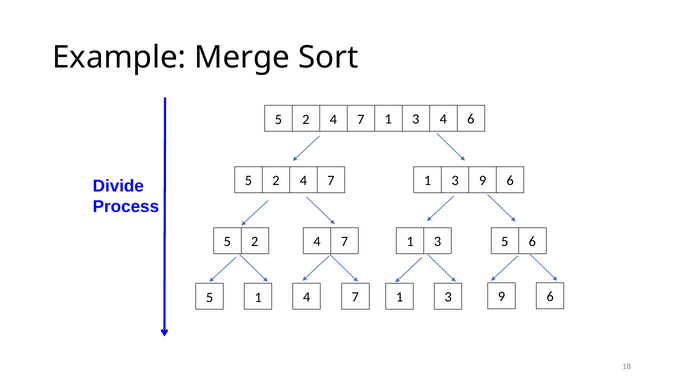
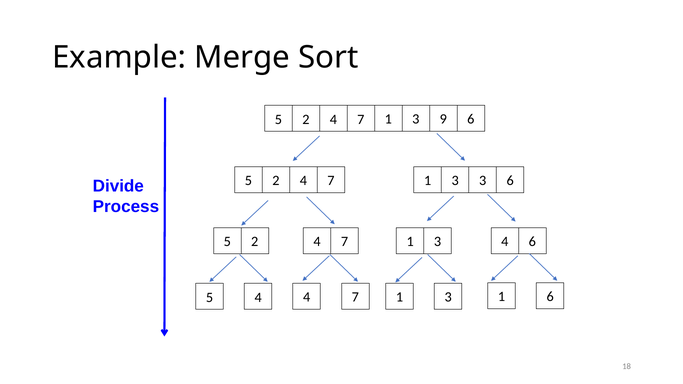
3 4: 4 -> 9 (443, 119)
9: 9 -> 3 (483, 181)
3 5: 5 -> 4 (505, 242)
5 1: 1 -> 4 (258, 297)
9: 9 -> 1 (502, 297)
